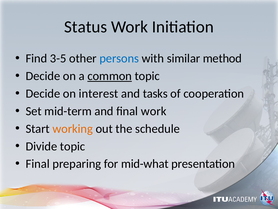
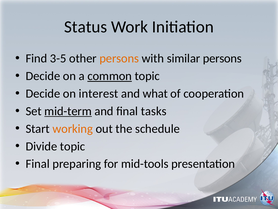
persons colour: blue -> orange (119, 58)
similar method: method -> persons (222, 58)
tasks: tasks -> what (155, 93)
mid-term underline: none -> present (68, 111)
final work: work -> tasks (154, 111)
mid-what: mid-what -> mid-tools (145, 163)
